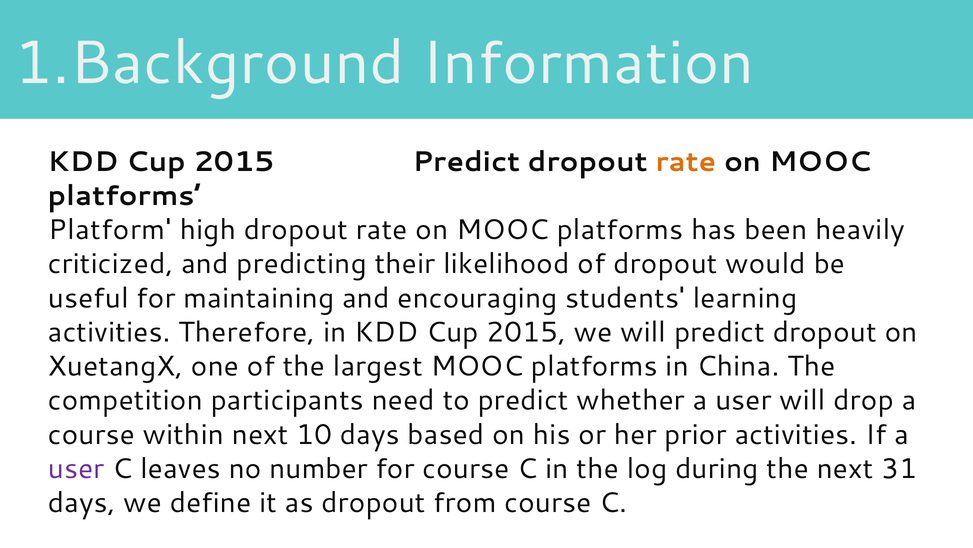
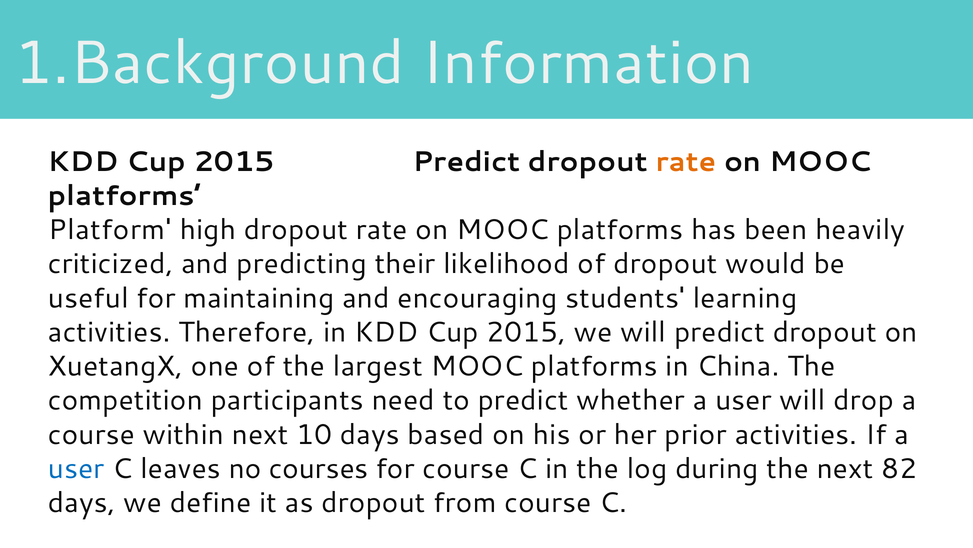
user colour: purple -> blue (76, 468)
number: number -> courses (319, 468)
31: 31 -> 82 (899, 468)
